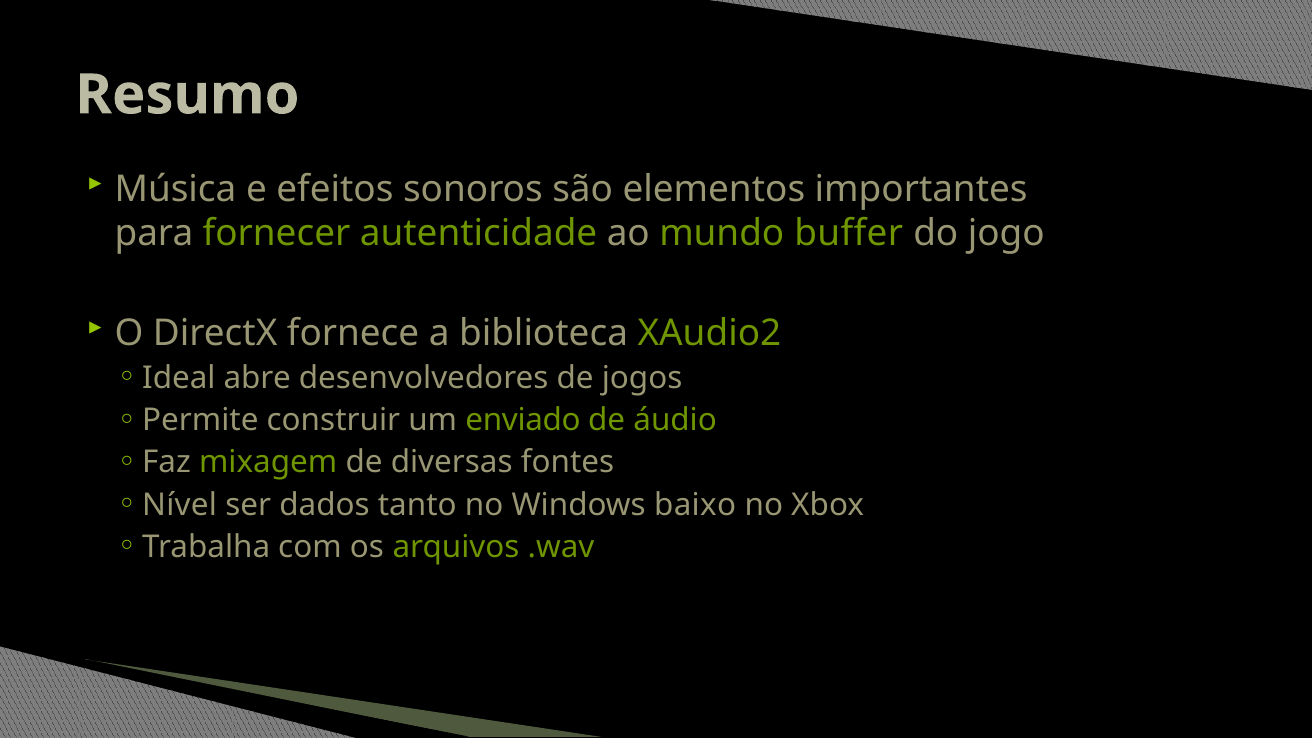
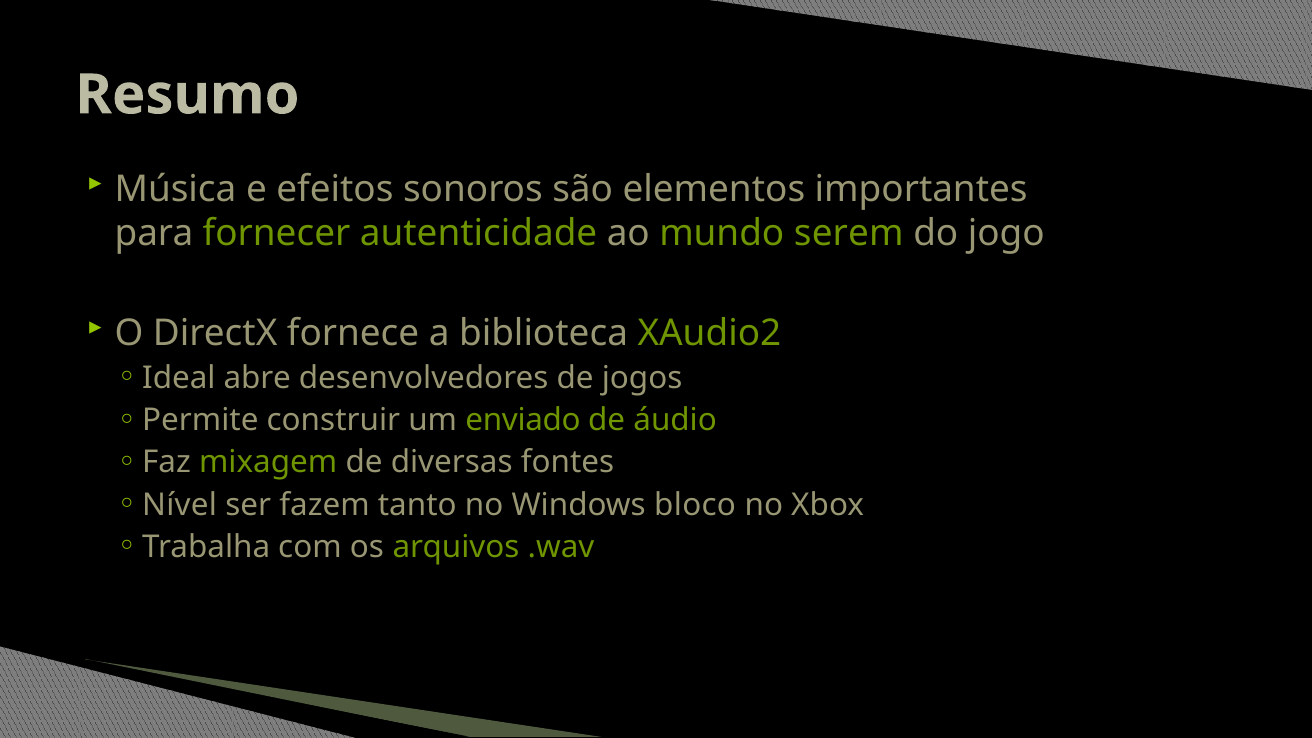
buffer: buffer -> serem (849, 233)
dados: dados -> fazem (325, 505)
baixo: baixo -> bloco (695, 505)
